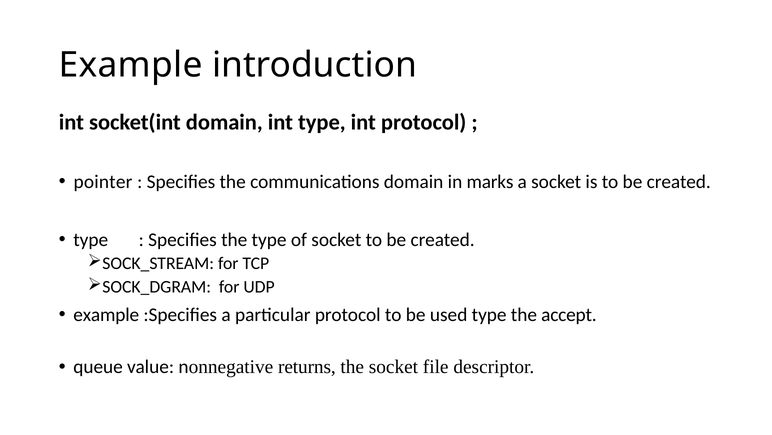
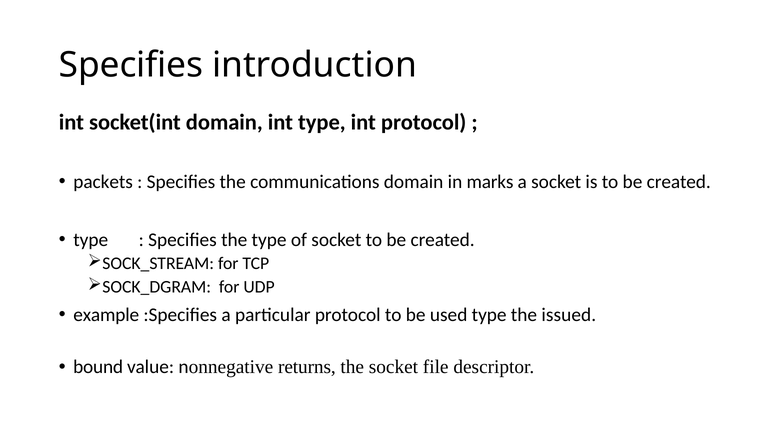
Example: Example -> Specifies (131, 65)
pointer: pointer -> packets (103, 181)
accept: accept -> issued (569, 314)
queue: queue -> bound (98, 366)
